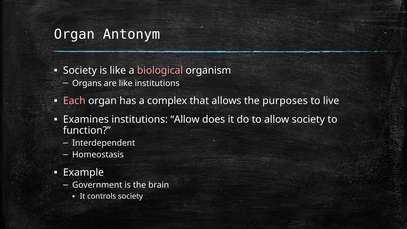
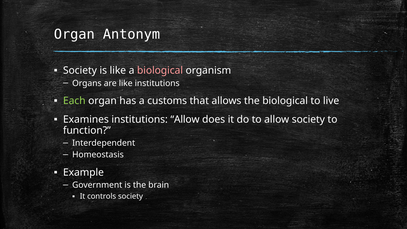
Each colour: pink -> light green (74, 101)
complex: complex -> customs (167, 101)
the purposes: purposes -> biological (285, 101)
